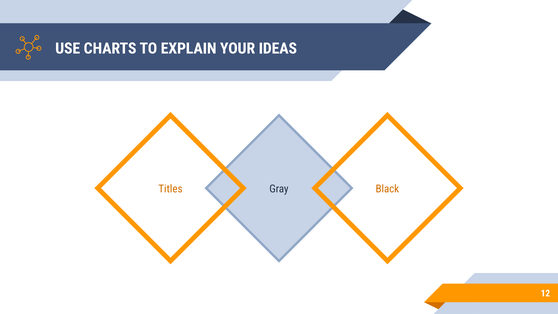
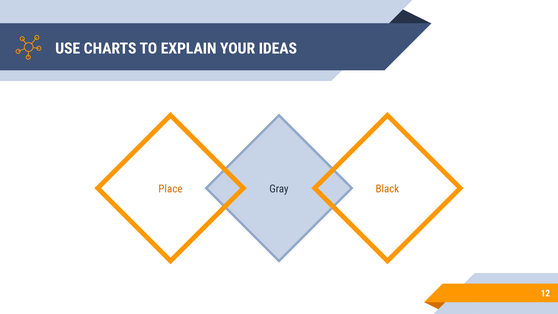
Titles: Titles -> Place (170, 189)
